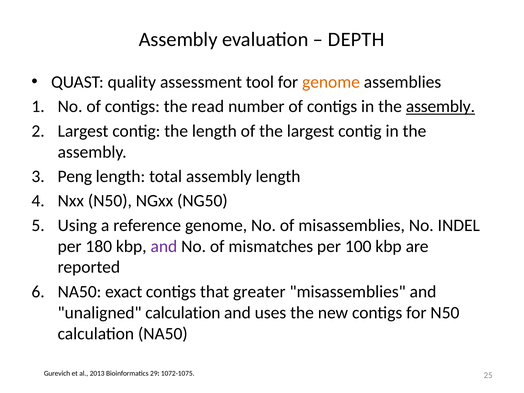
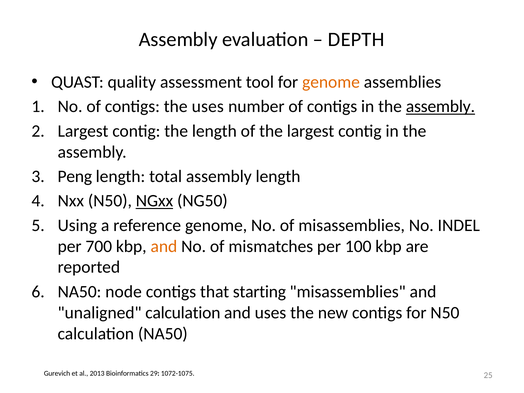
the read: read -> uses (208, 107)
NGxx underline: none -> present (154, 201)
180: 180 -> 700 (99, 246)
and colour: purple -> orange (164, 246)
exact: exact -> node (124, 292)
greater: greater -> starting (259, 292)
